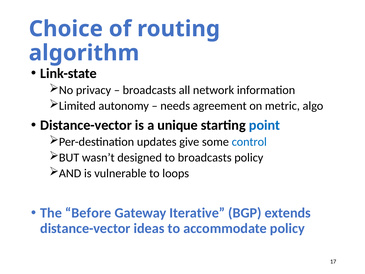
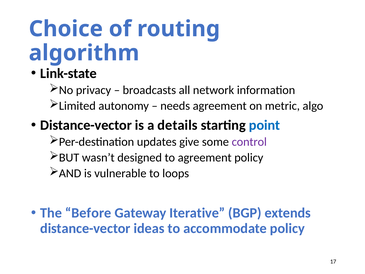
unique: unique -> details (178, 125)
control colour: blue -> purple (249, 142)
to broadcasts: broadcasts -> agreement (205, 157)
